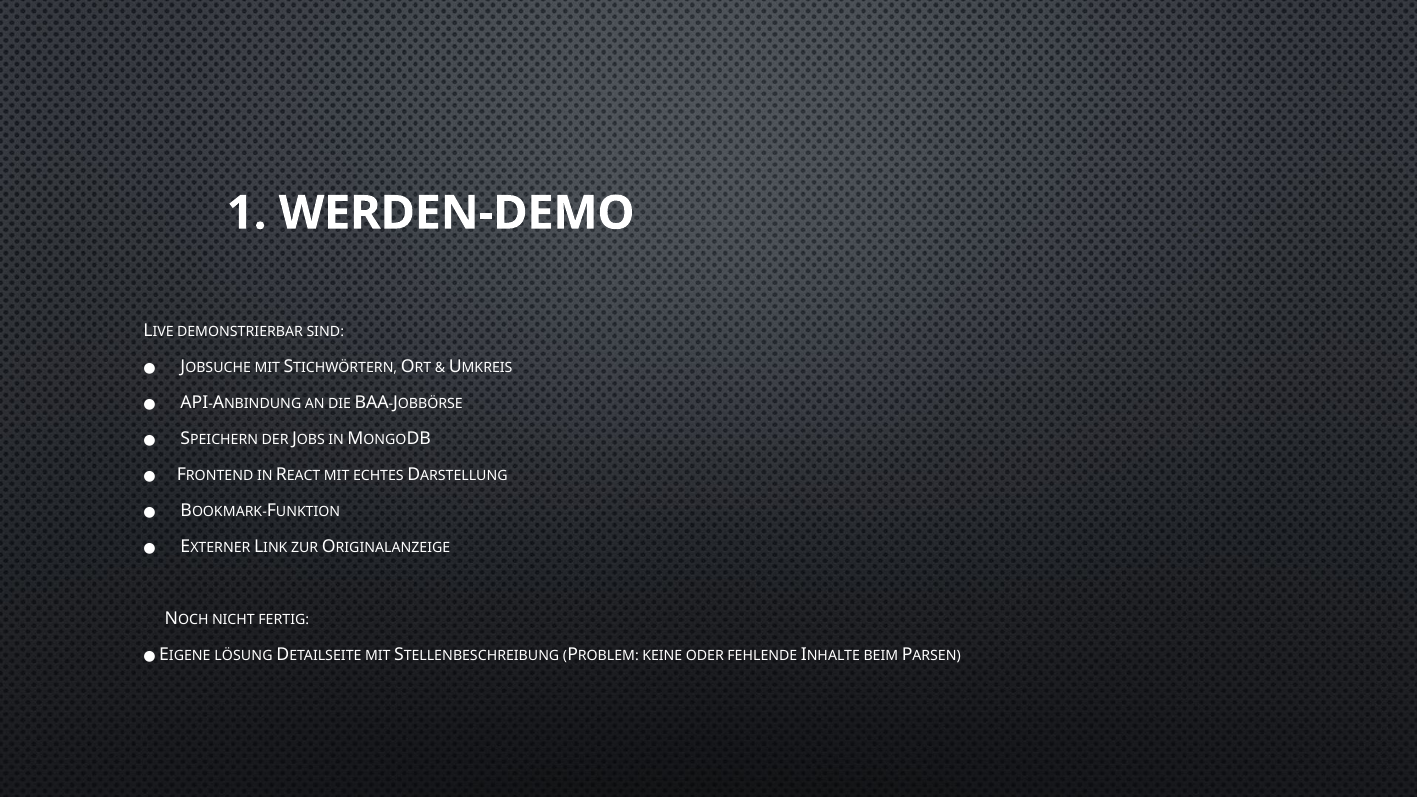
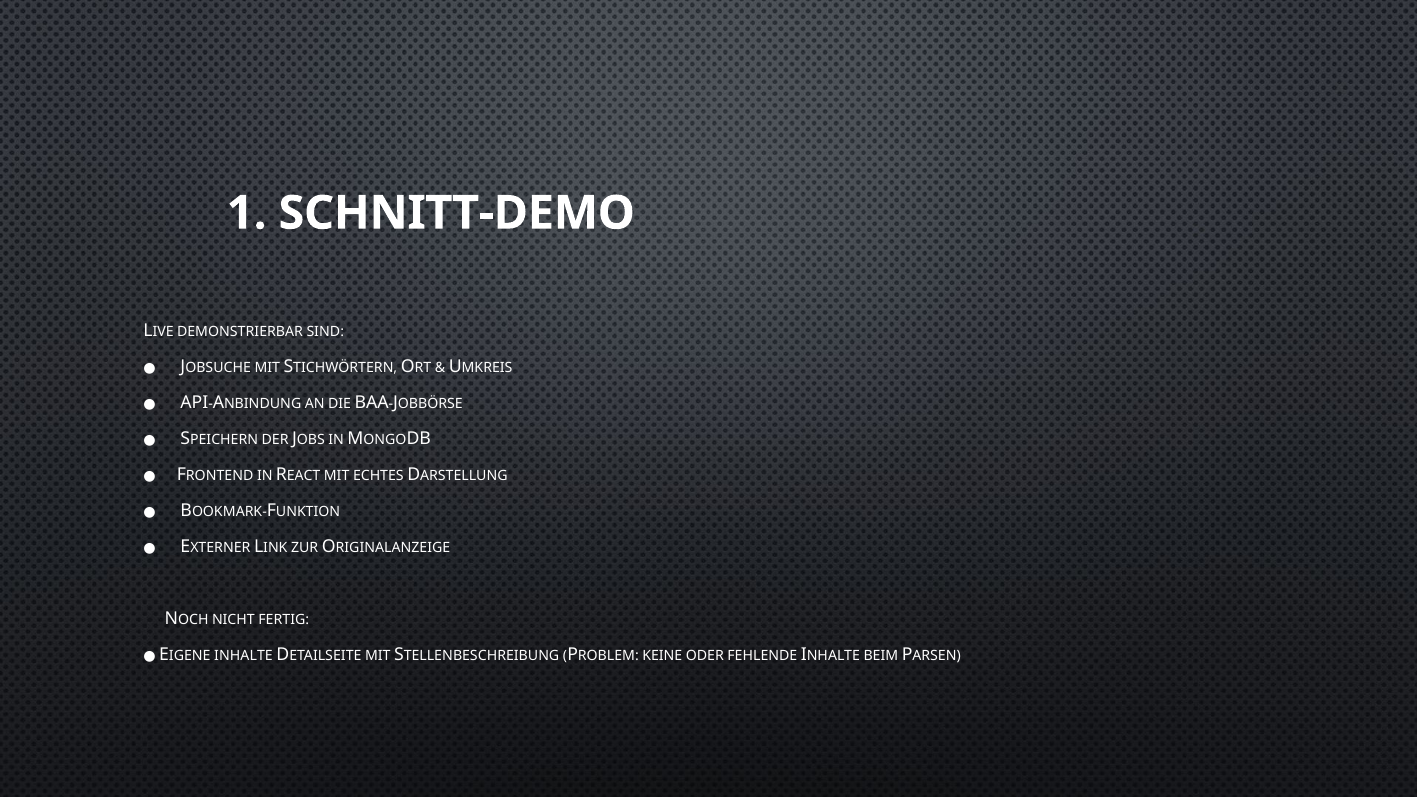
WERDEN-DEMO: WERDEN-DEMO -> SCHNITT-DEMO (457, 213)
EIGENE LÖSUNG: LÖSUNG -> INHALTE (244, 656)
